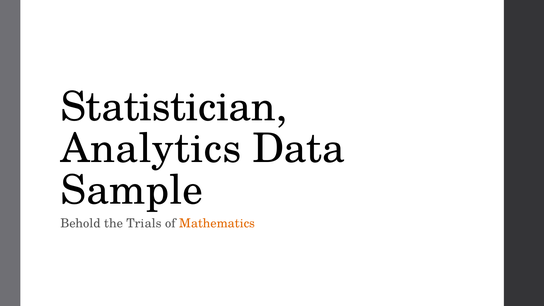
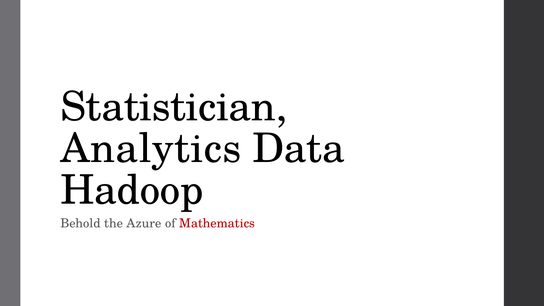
Sample: Sample -> Hadoop (132, 190)
Trials: Trials -> Azure (144, 223)
Mathematics colour: orange -> red (217, 223)
